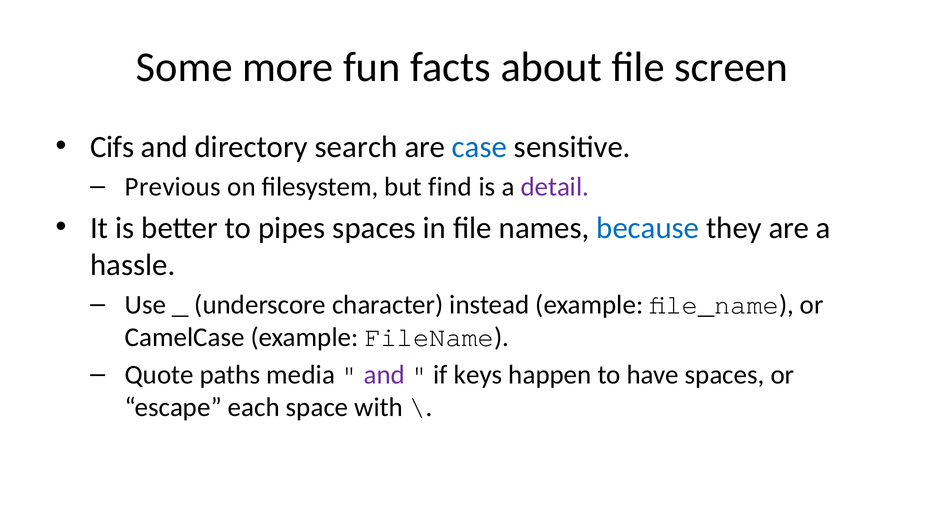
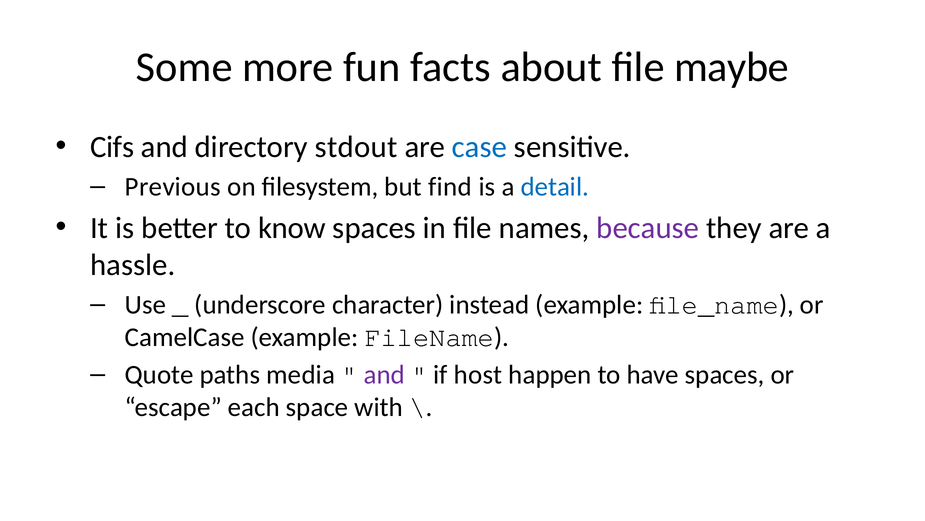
screen: screen -> maybe (731, 67)
search: search -> stdout (356, 147)
detail colour: purple -> blue (555, 187)
pipes: pipes -> know (292, 228)
because colour: blue -> purple (648, 228)
keys: keys -> host (478, 375)
